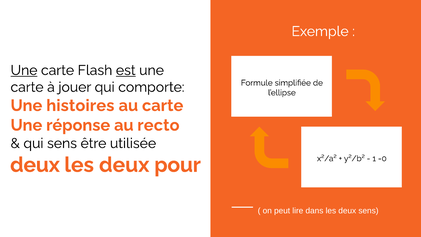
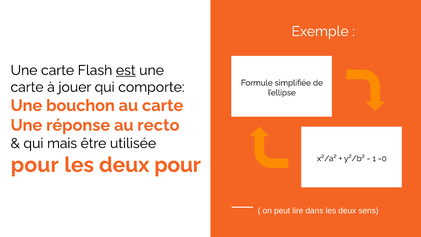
Une underline: present -> none (24, 70)
histoires: histoires -> bouchon (80, 105)
qui sens: sens -> mais (62, 143)
deux: deux -> pour (35, 165)
